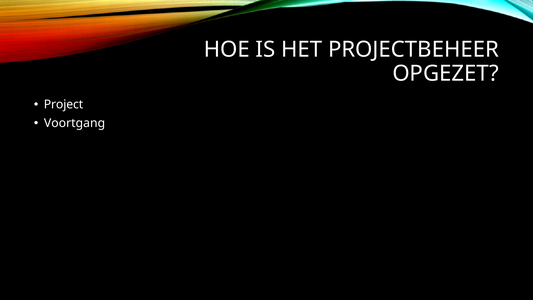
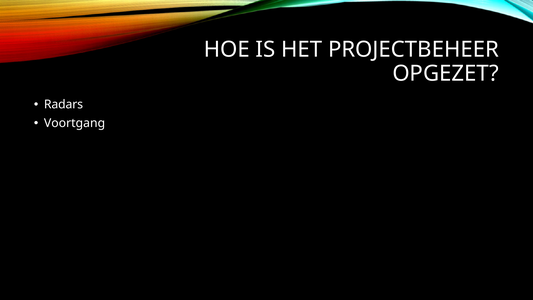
Project: Project -> Radars (64, 104)
